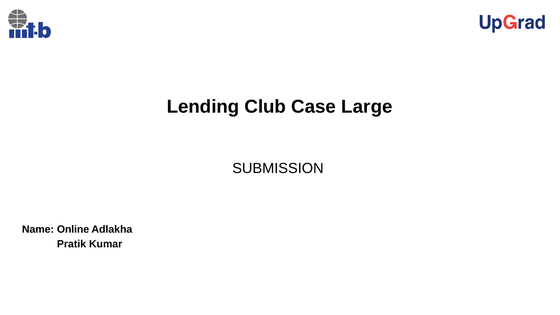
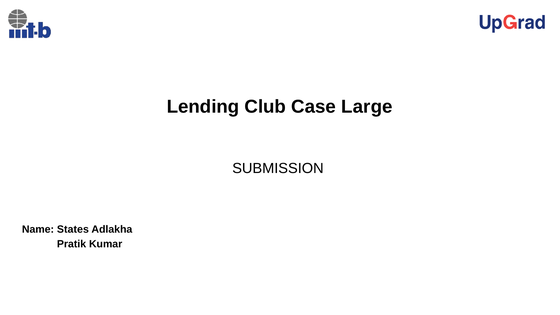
Online: Online -> States (73, 229)
